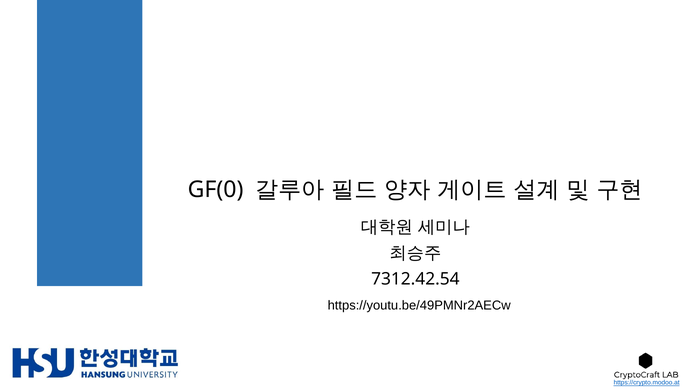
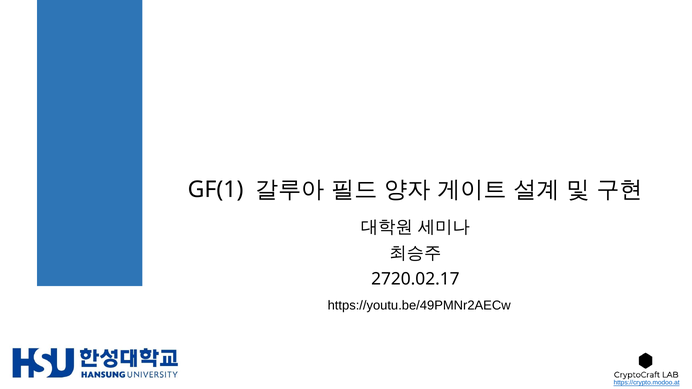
GF(0: GF(0 -> GF(1 (216, 190)
7312.42.54: 7312.42.54 -> 2720.02.17 (415, 279)
